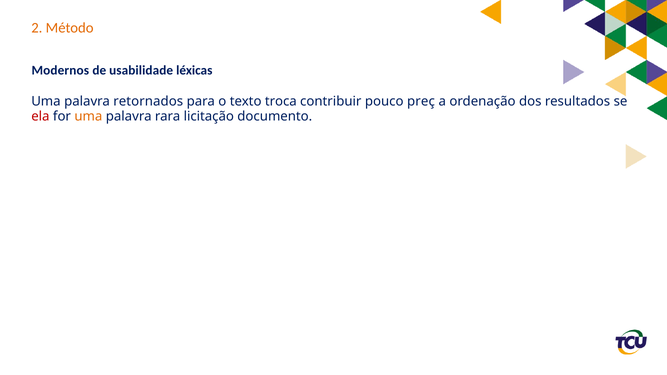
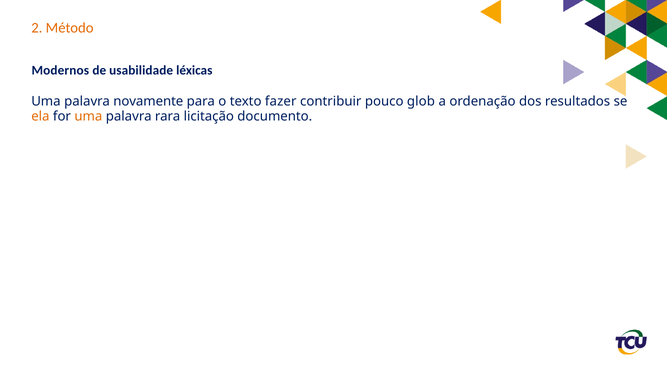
retornados: retornados -> novamente (148, 101)
troca: troca -> fazer (281, 101)
preç: preç -> glob (421, 101)
ela colour: red -> orange (40, 116)
